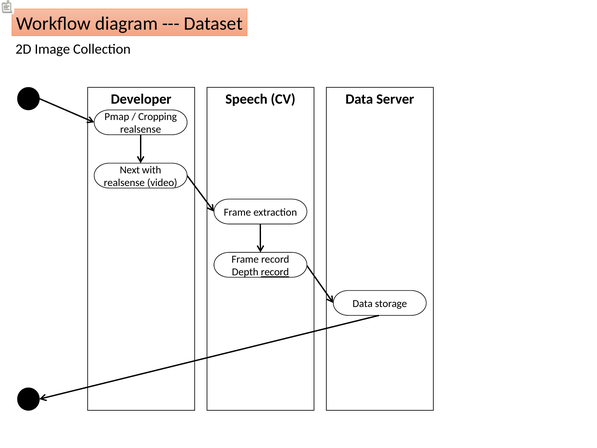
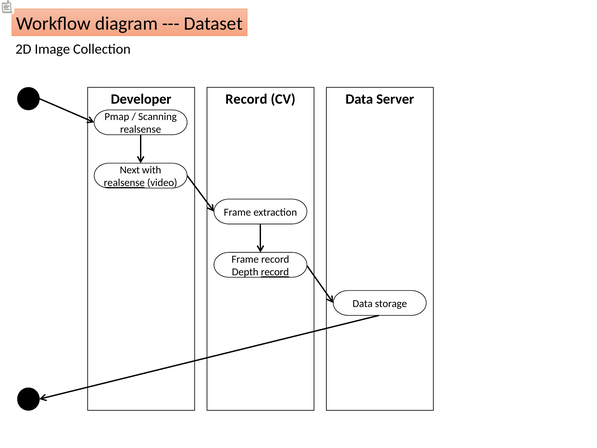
Developer Speech: Speech -> Record (246, 99)
Cropping: Cropping -> Scanning (158, 117)
realsense underline: none -> present (124, 183)
